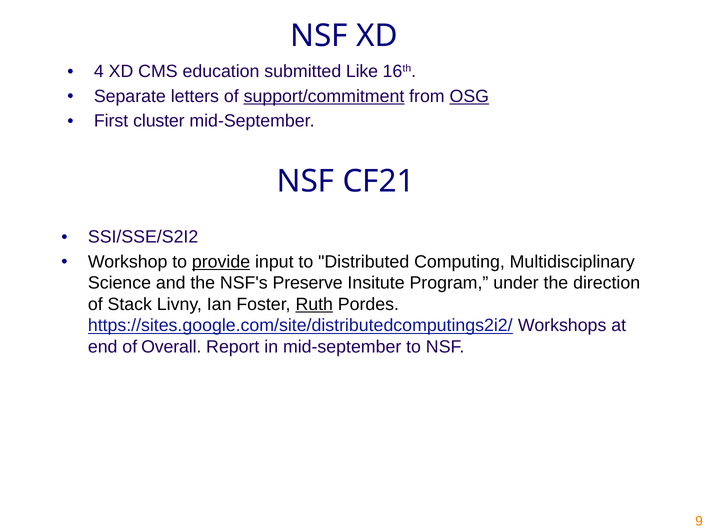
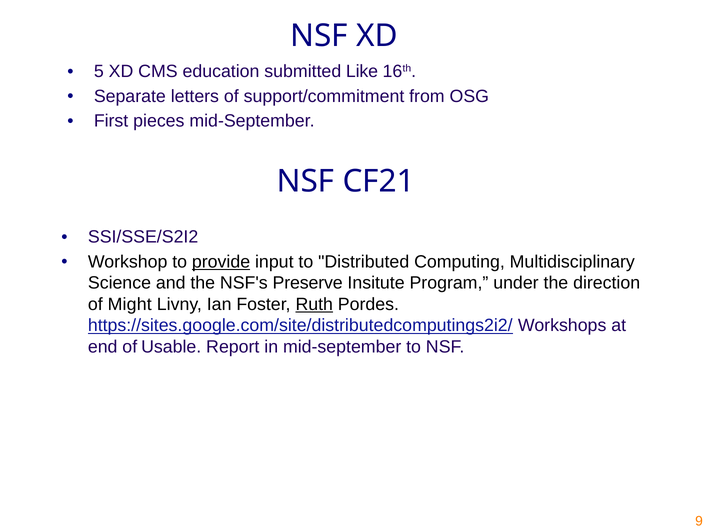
4: 4 -> 5 (99, 72)
support/commitment underline: present -> none (324, 96)
OSG underline: present -> none (469, 96)
cluster: cluster -> pieces (159, 121)
Stack: Stack -> Might (130, 305)
Overall: Overall -> Usable (171, 347)
